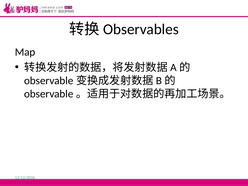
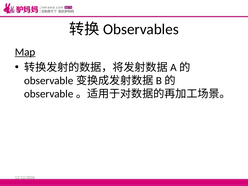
Map underline: none -> present (25, 52)
